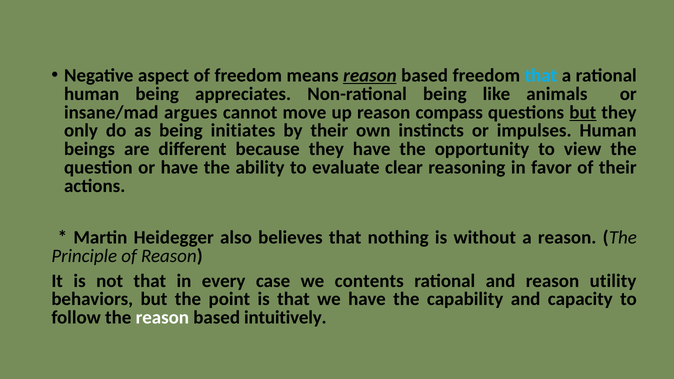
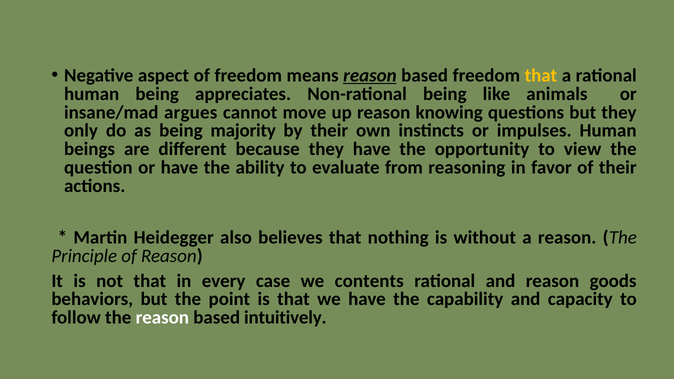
that colour: light blue -> yellow (541, 75)
compass: compass -> knowing (449, 112)
but underline: present -> none (583, 112)
initiates: initiates -> majority (243, 131)
clear: clear -> from (404, 168)
utility: utility -> goods (613, 281)
